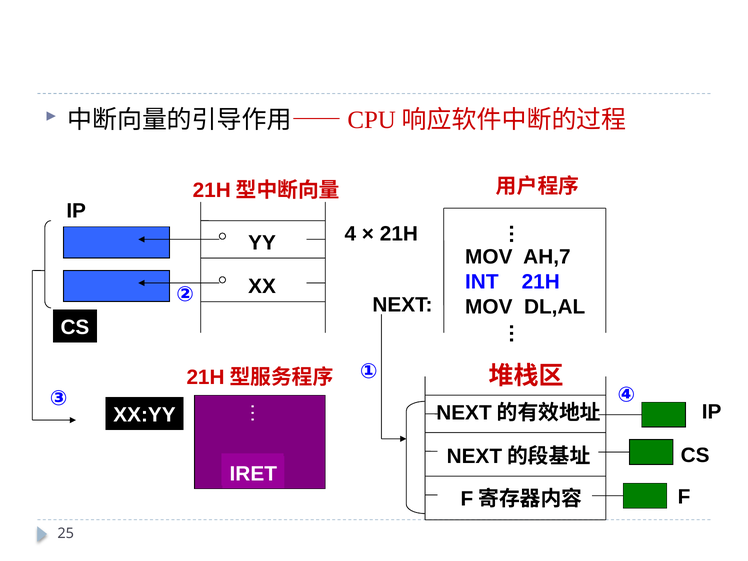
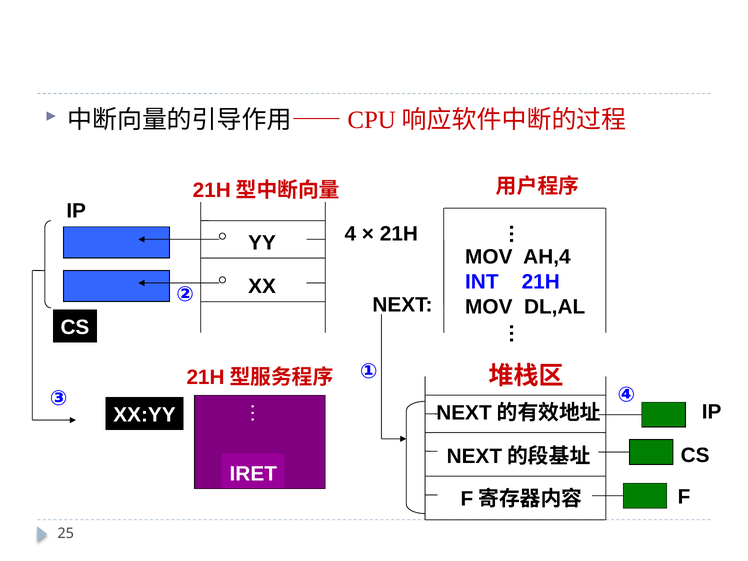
AH,7: AH,7 -> AH,4 (547, 257)
